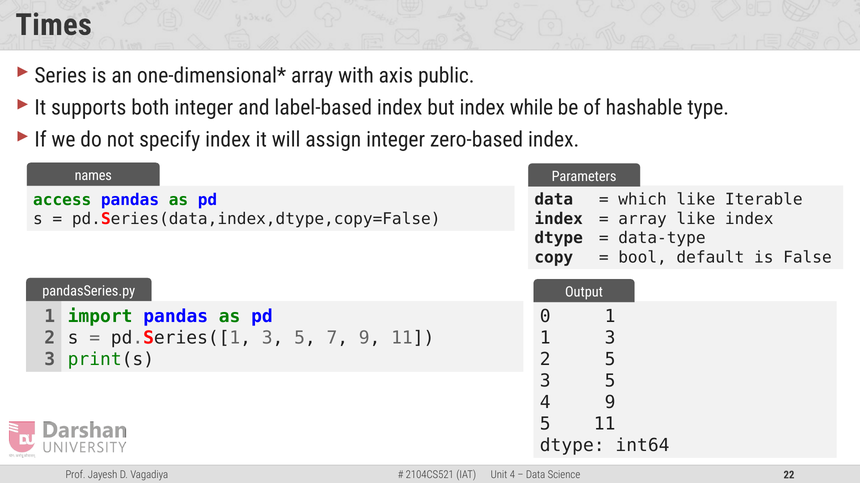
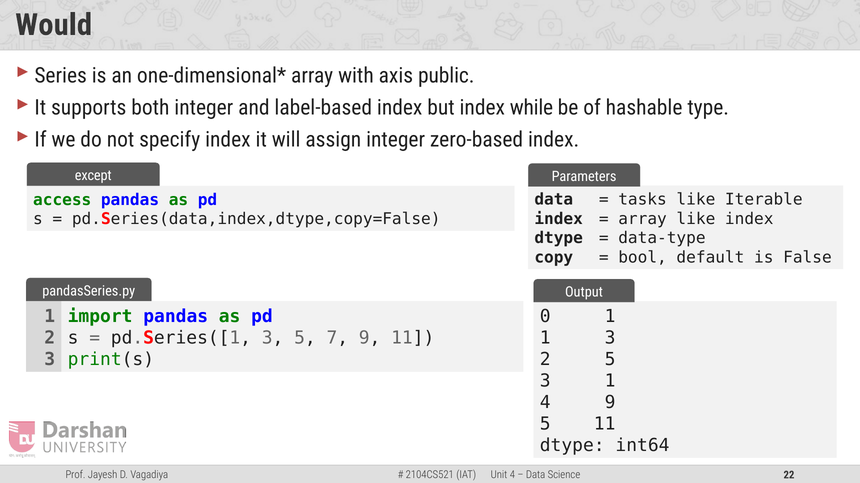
Times: Times -> Would (54, 25)
names: names -> except (93, 176)
which: which -> tasks (643, 200)
5: 5 -> 1 (610, 381)
